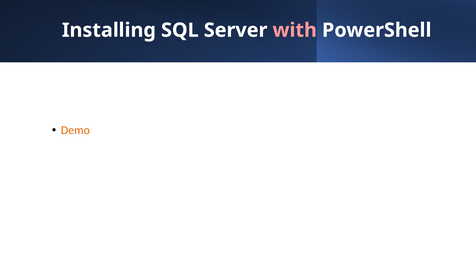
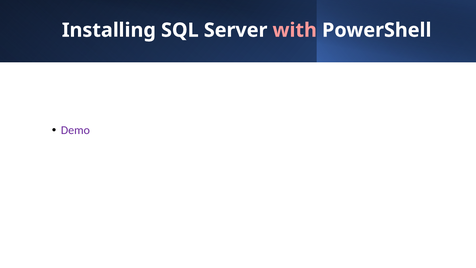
Demo colour: orange -> purple (75, 130)
